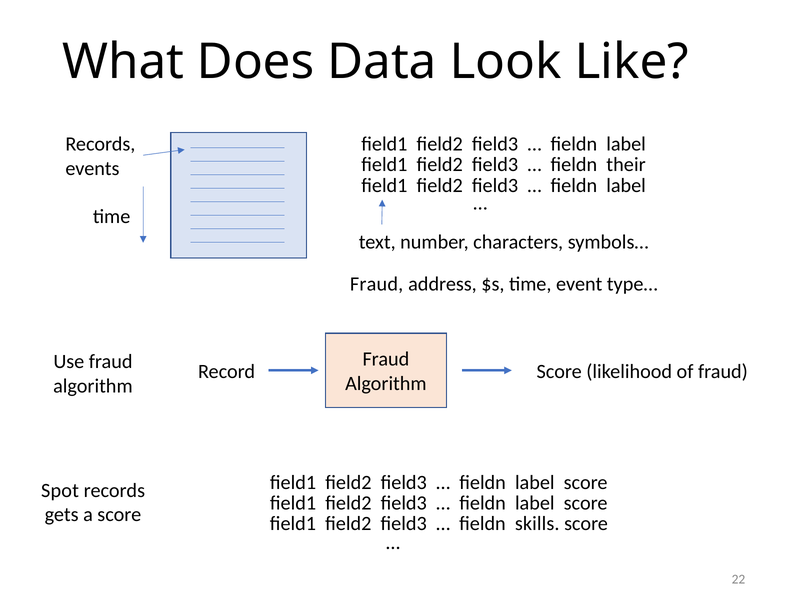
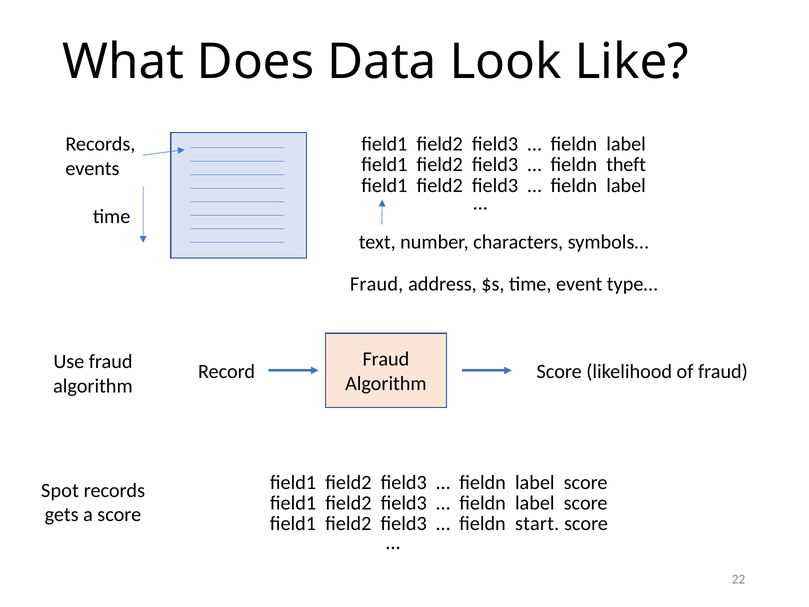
their: their -> theft (626, 165)
skills: skills -> start (537, 524)
